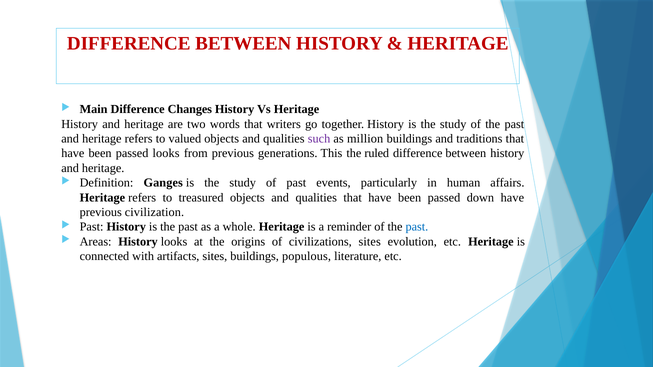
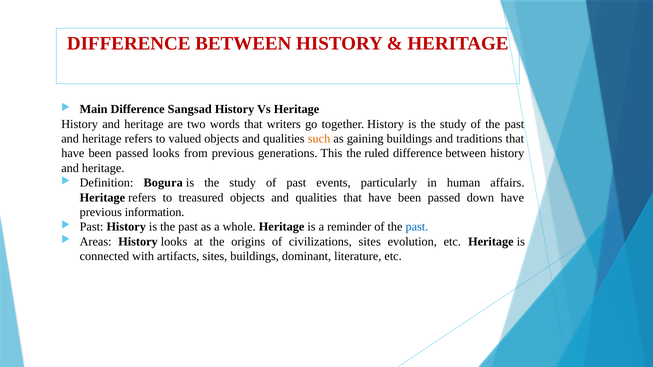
Changes: Changes -> Sangsad (190, 110)
such colour: purple -> orange (319, 139)
million: million -> gaining (365, 139)
Ganges: Ganges -> Bogura (163, 183)
civilization: civilization -> information (155, 212)
populous: populous -> dominant (307, 256)
